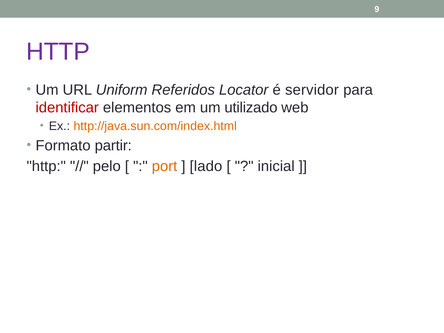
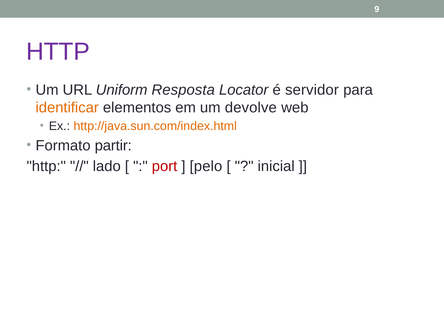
Referidos: Referidos -> Resposta (183, 90)
identificar colour: red -> orange (67, 108)
utilizado: utilizado -> devolve (251, 108)
pelo: pelo -> lado (107, 166)
port colour: orange -> red (165, 166)
lado: lado -> pelo (206, 166)
